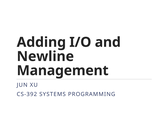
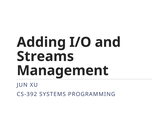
Newline: Newline -> Streams (45, 57)
